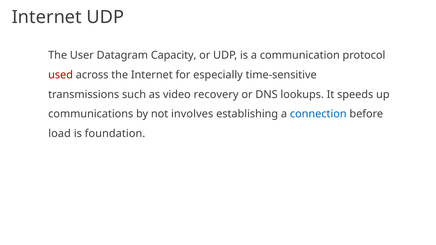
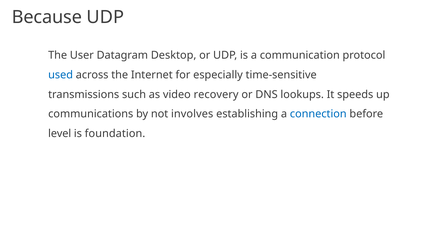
Internet: Internet -> Because (47, 17)
Capacity: Capacity -> Desktop (174, 55)
used colour: red -> blue (61, 75)
load: load -> level (60, 134)
